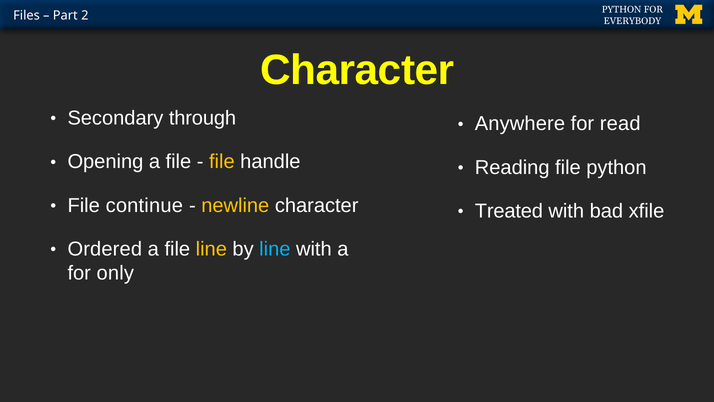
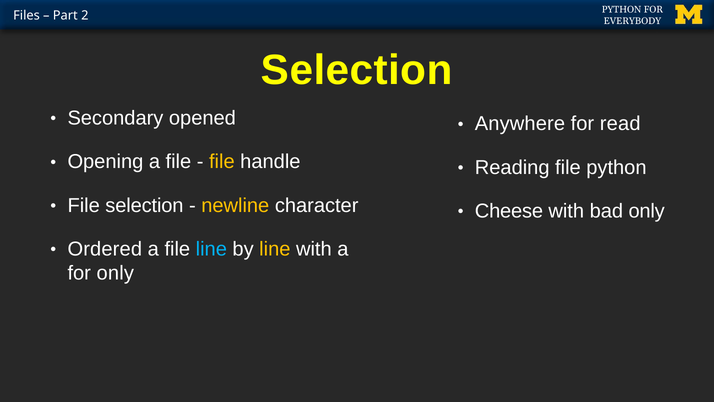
Character: Character -> Selection (357, 70)
through: through -> opened (202, 118)
File continue: continue -> selection (144, 205)
Treated: Treated -> Cheese (509, 211)
bad xfile: xfile -> only (647, 211)
line colour: yellow -> light blue (211, 249)
line colour: light blue -> yellow (275, 249)
